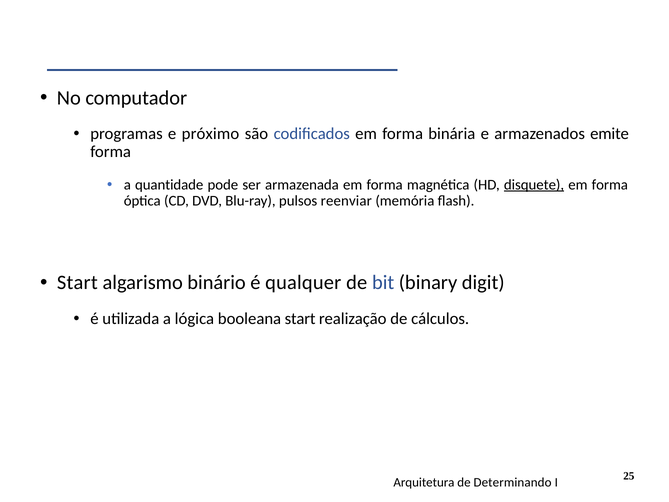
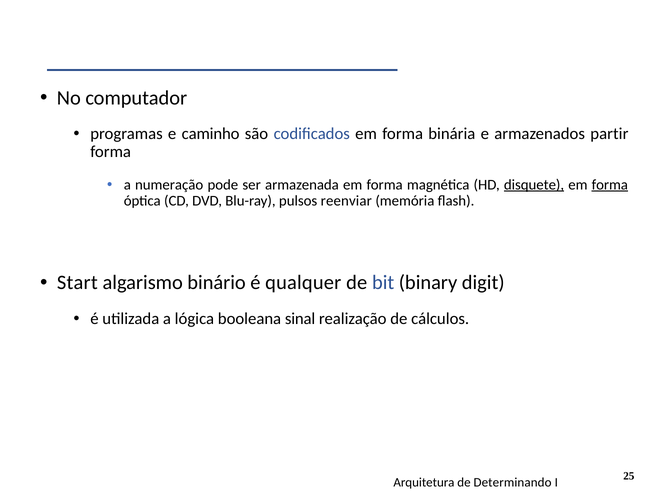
próximo: próximo -> caminho (211, 134)
emite: emite -> partir (609, 134)
quantidade: quantidade -> numeração (169, 185)
forma underline: none -> present (610, 185)
booleana start: start -> sinal (300, 318)
